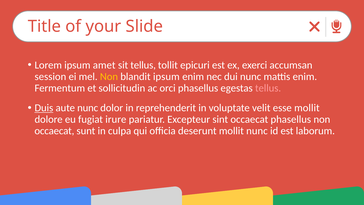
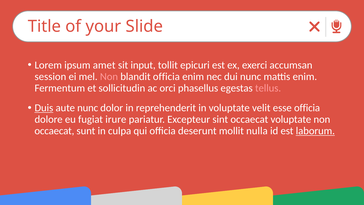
sit tellus: tellus -> input (143, 65)
Non colour: yellow -> pink (109, 77)
blandit ipsum: ipsum -> officia (166, 77)
esse mollit: mollit -> officia (307, 108)
occaecat phasellus: phasellus -> voluptate (291, 119)
mollit nunc: nunc -> nulla (257, 131)
laborum underline: none -> present (315, 131)
